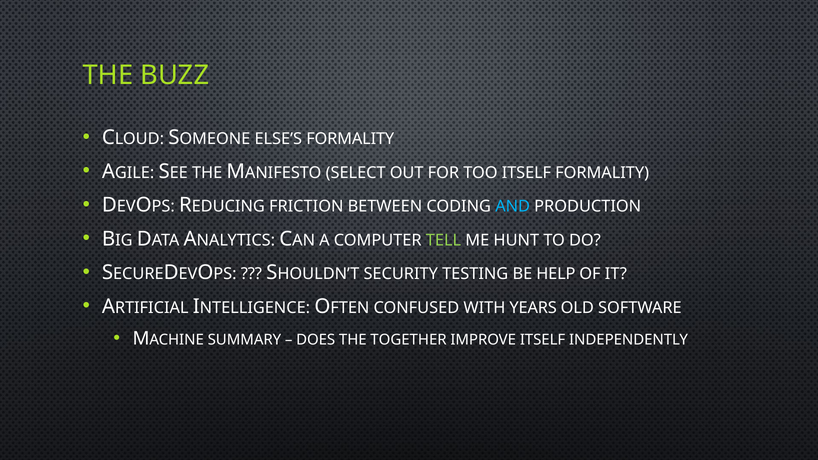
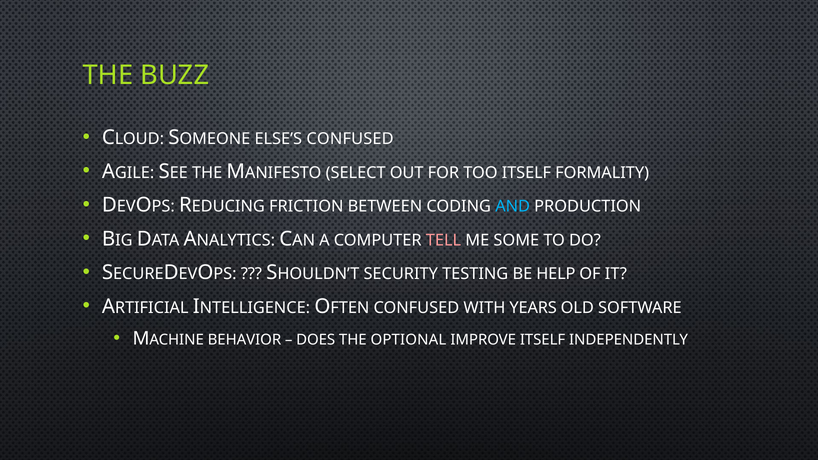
ELSE’S FORMALITY: FORMALITY -> CONFUSED (350, 139)
TELL colour: light green -> pink (443, 240)
HUNT: HUNT -> SOME (516, 240)
SUMMARY: SUMMARY -> BEHAVIOR (244, 340)
TOGETHER: TOGETHER -> OPTIONAL (408, 340)
